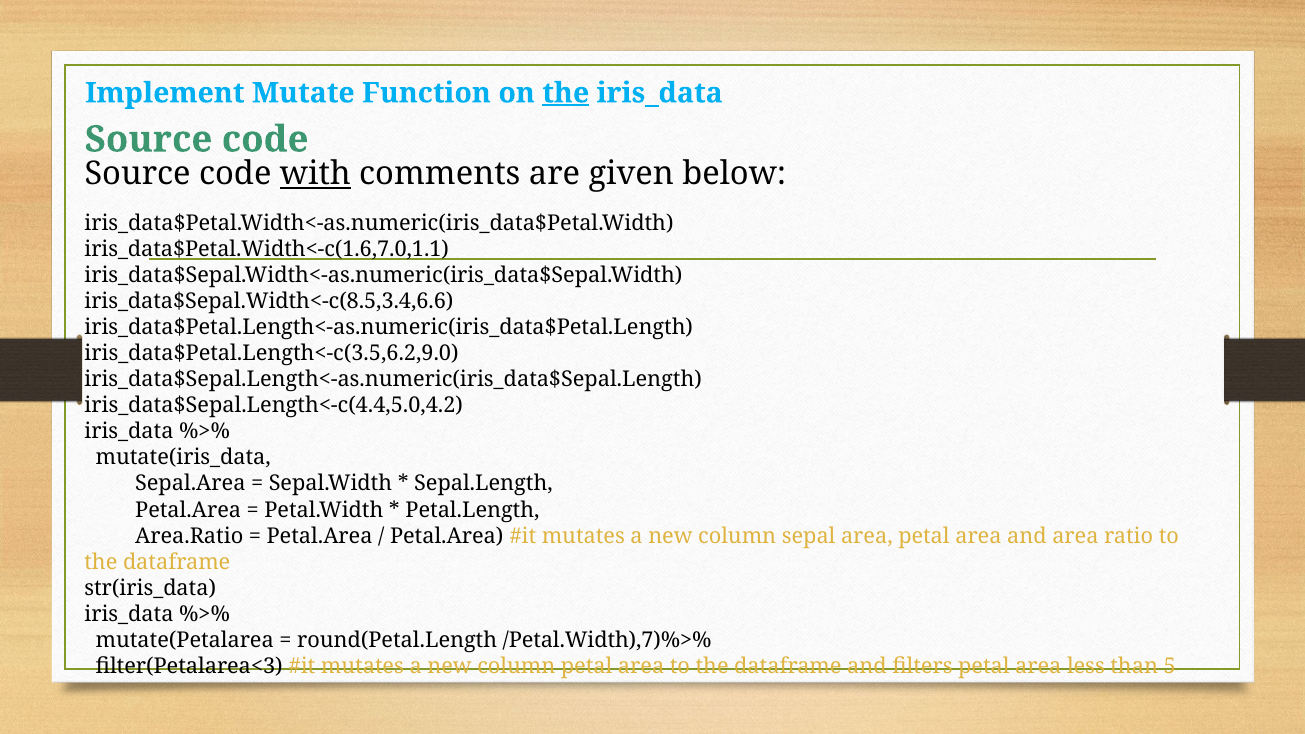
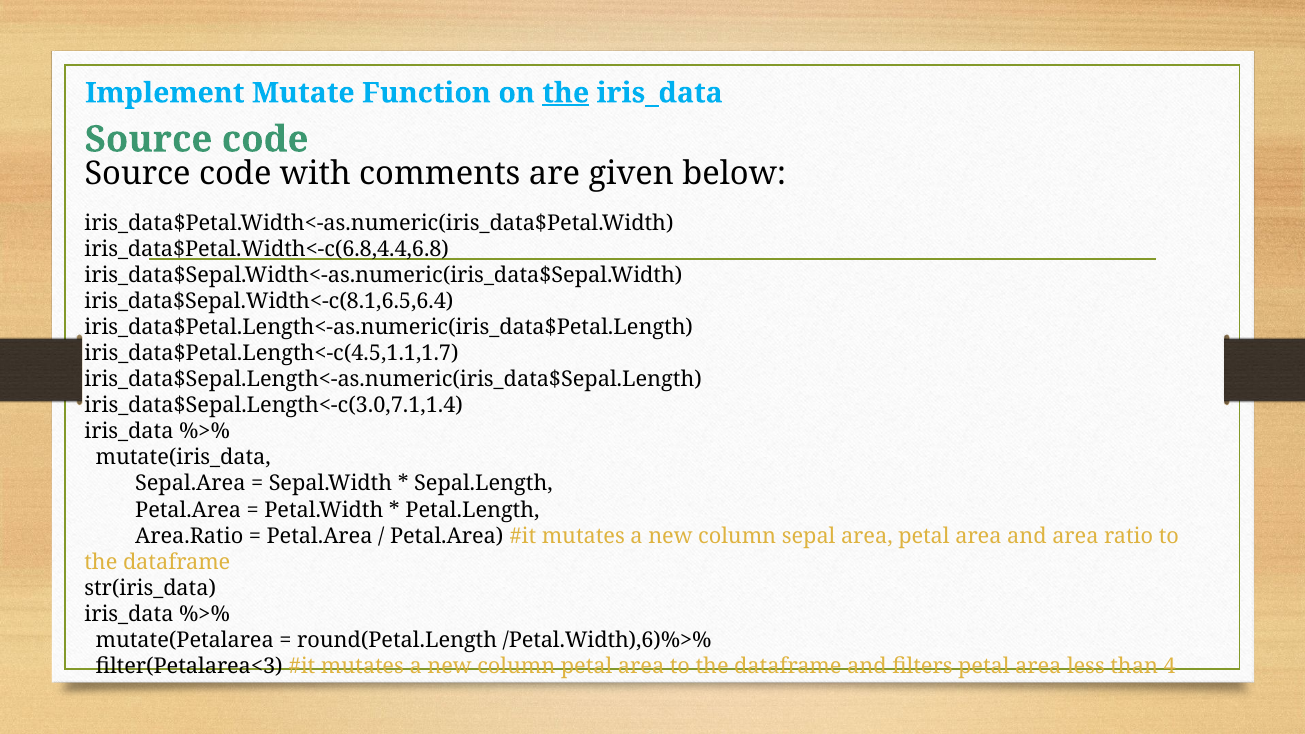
with underline: present -> none (315, 174)
iris_data$Petal.Width<-c(1.6,7.0,1.1: iris_data$Petal.Width<-c(1.6,7.0,1.1 -> iris_data$Petal.Width<-c(6.8,4.4,6.8 (267, 249)
iris_data$Sepal.Width<-c(8.5,3.4,6.6: iris_data$Sepal.Width<-c(8.5,3.4,6.6 -> iris_data$Sepal.Width<-c(8.1,6.5,6.4 (269, 301)
iris_data$Petal.Length<-c(3.5,6.2,9.0: iris_data$Petal.Length<-c(3.5,6.2,9.0 -> iris_data$Petal.Length<-c(4.5,1.1,1.7 (272, 353)
iris_data$Sepal.Length<-c(4.4,5.0,4.2: iris_data$Sepal.Length<-c(4.4,5.0,4.2 -> iris_data$Sepal.Length<-c(3.0,7.1,1.4 (274, 406)
/Petal.Width),7)%>%: /Petal.Width),7)%>% -> /Petal.Width),6)%>% (607, 640)
5: 5 -> 4 (1170, 666)
